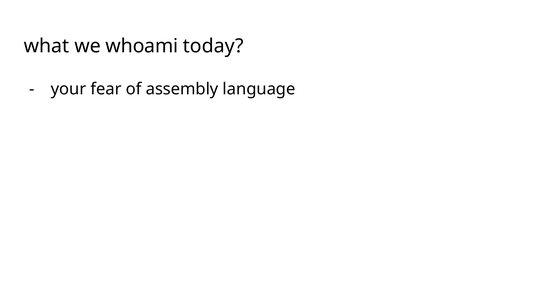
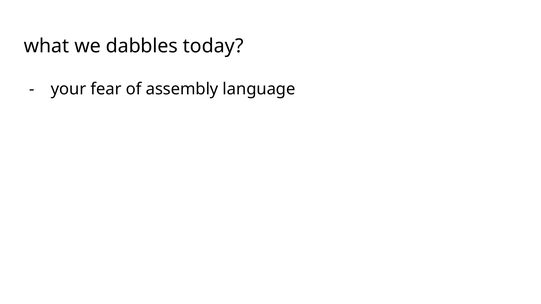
whoami: whoami -> dabbles (142, 46)
